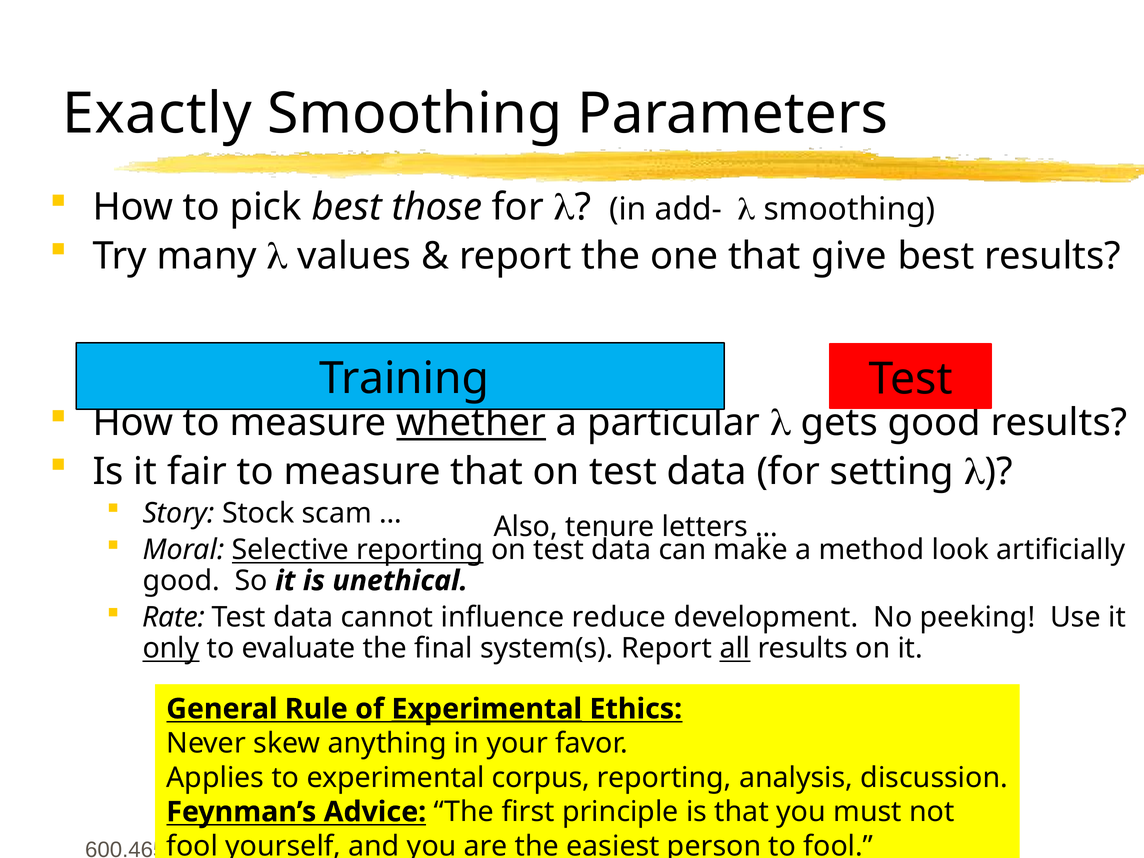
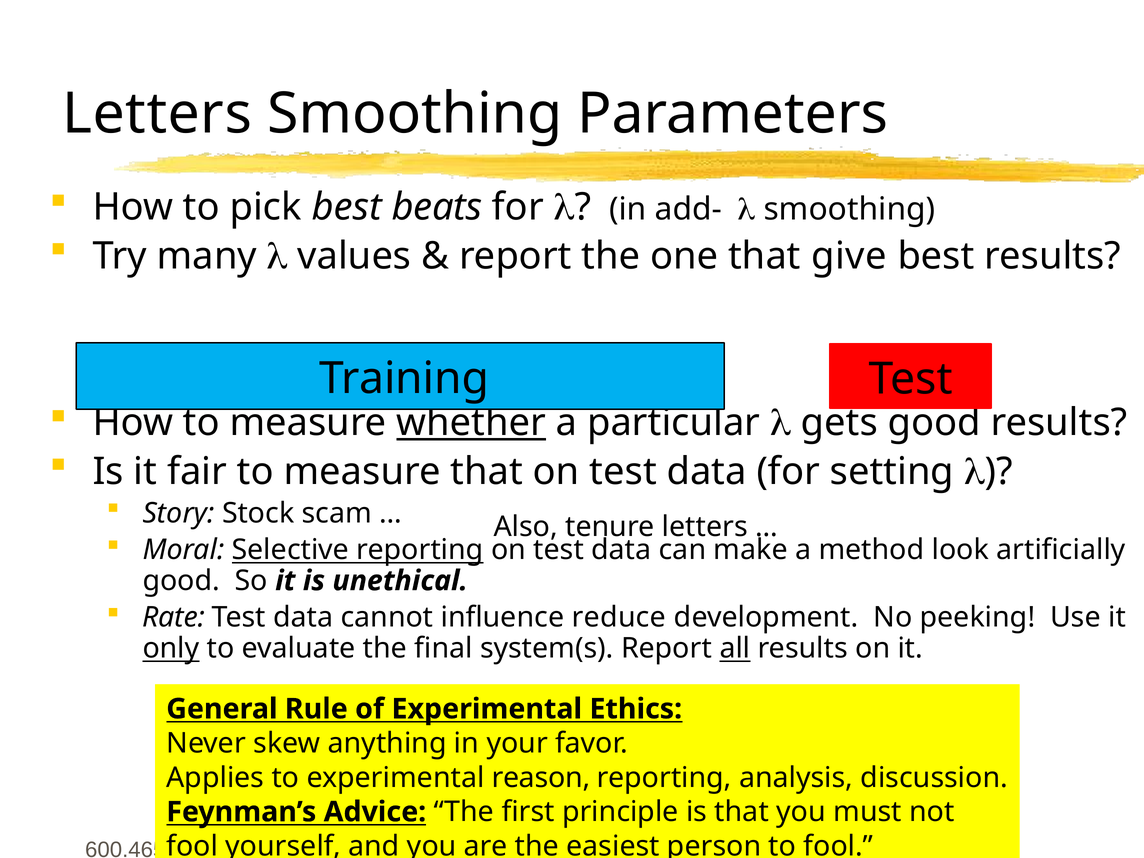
Exactly: Exactly -> Letters (157, 114)
those: those -> beats (437, 207)
Experimental underline: present -> none (487, 709)
corpus: corpus -> reason (541, 778)
